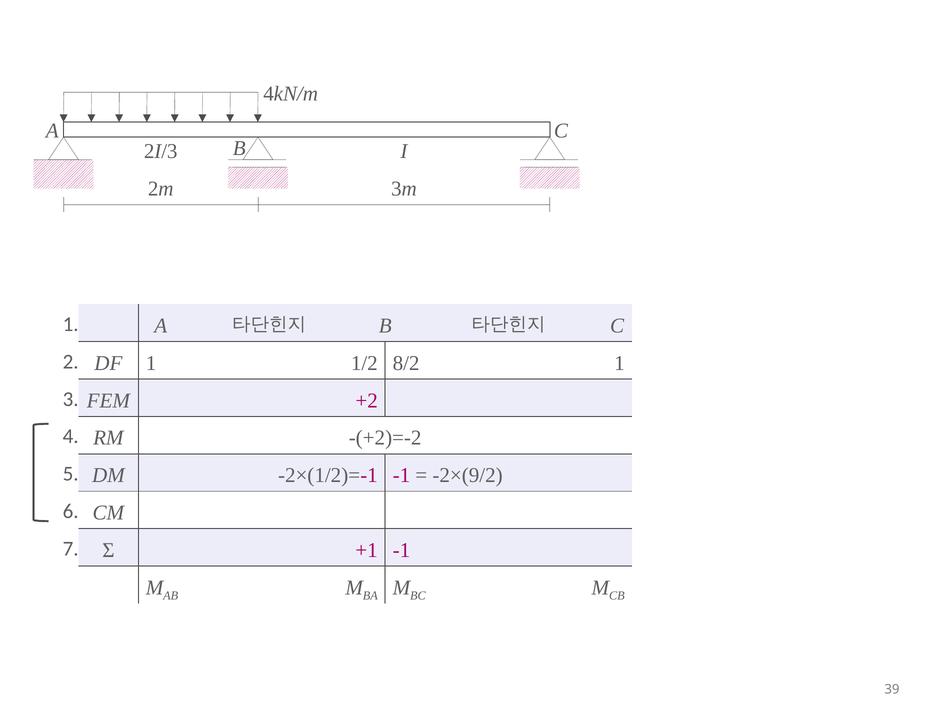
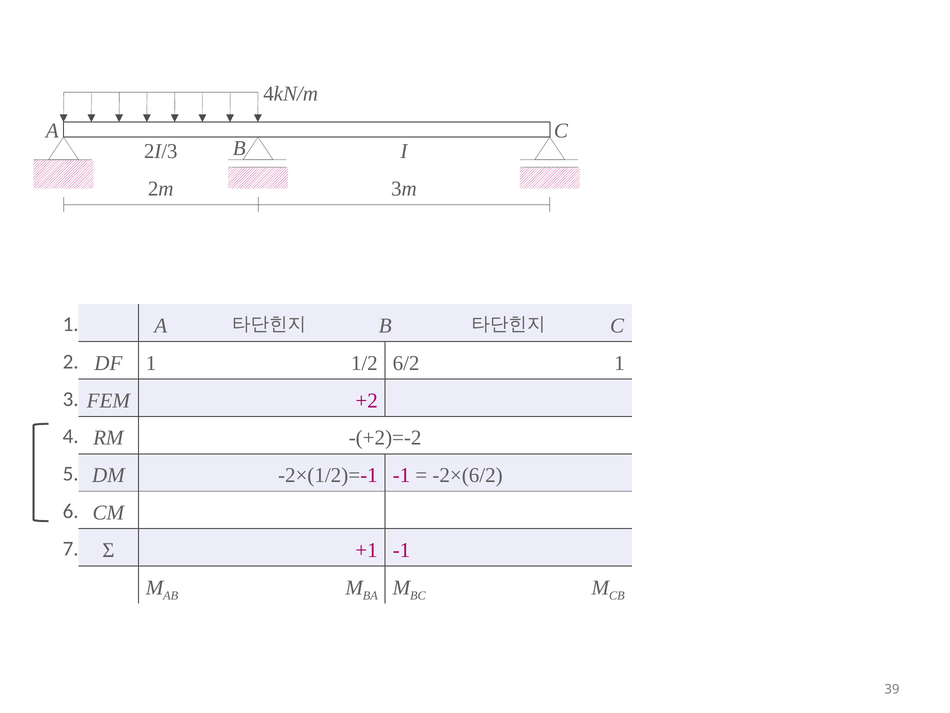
8/2: 8/2 -> 6/2 (406, 363)
-2×(9/2: -2×(9/2 -> -2×(6/2 (468, 475)
